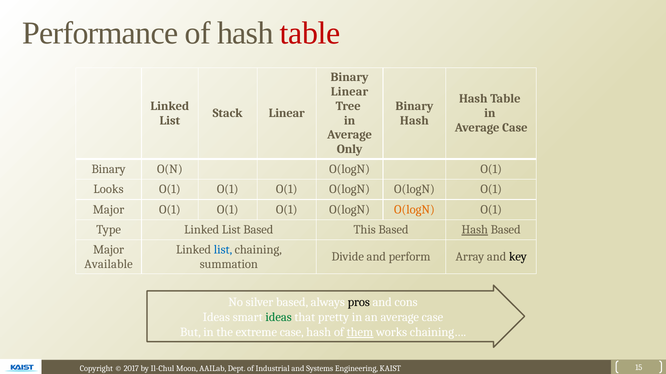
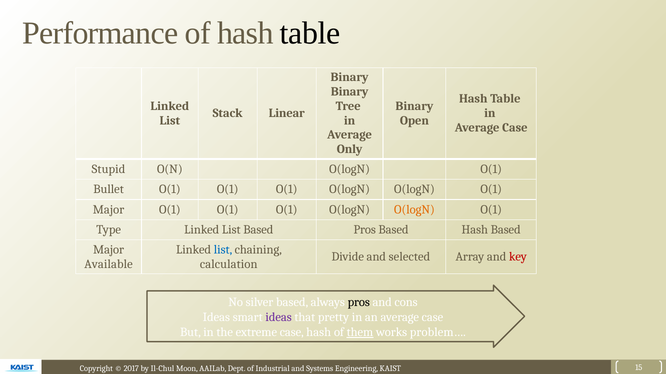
table colour: red -> black (310, 33)
Linear: Linear -> Binary (350, 92)
Hash: Hash -> Open (414, 121)
Binary: Binary -> Stupid (108, 169)
Looks: Looks -> Bullet (109, 190)
Based This: This -> Pros (365, 230)
Hash underline: present -> none (475, 230)
perform: perform -> selected (409, 257)
key colour: black -> red (518, 257)
summation: summation -> calculation (229, 264)
ideas colour: green -> purple (279, 318)
chaining…: chaining… -> problem… (438, 333)
